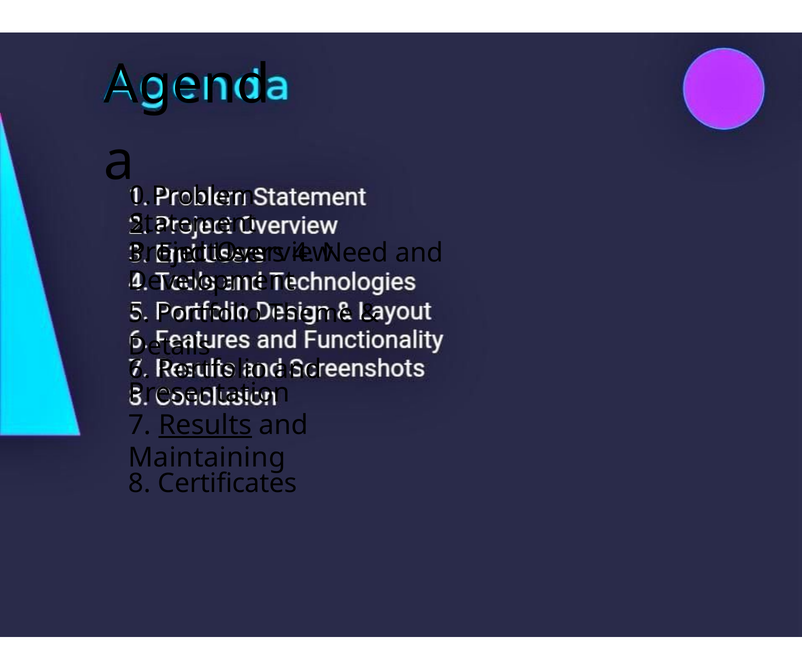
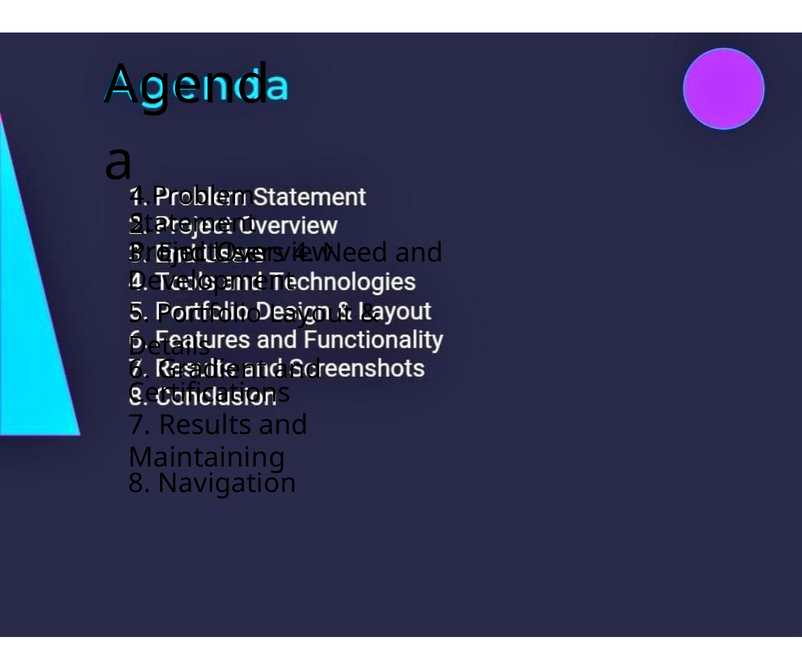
0.Problem: 0.Problem -> 4.Problem (193, 196)
Theme: Theme -> Layout (311, 314)
6 Portfolio: Portfolio -> Gradient (212, 369)
Presentation: Presentation -> Certifications (209, 393)
Results underline: present -> none (205, 425)
Certificates: Certificates -> Navigation (227, 484)
